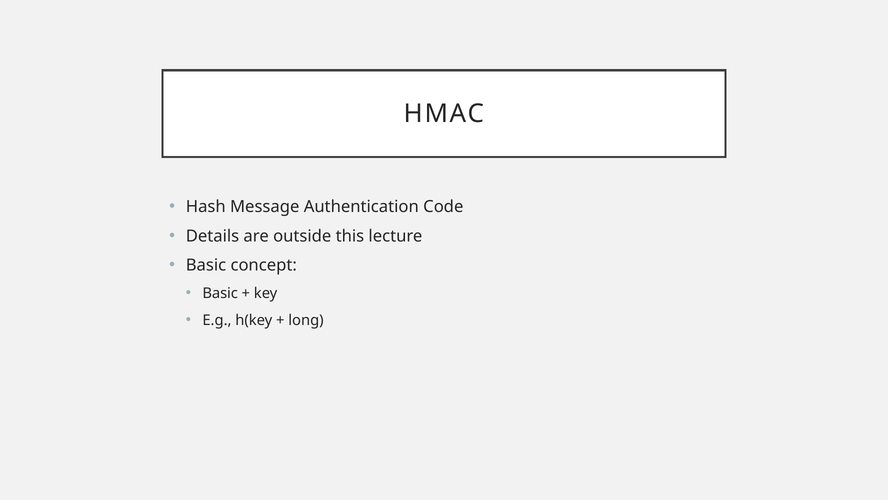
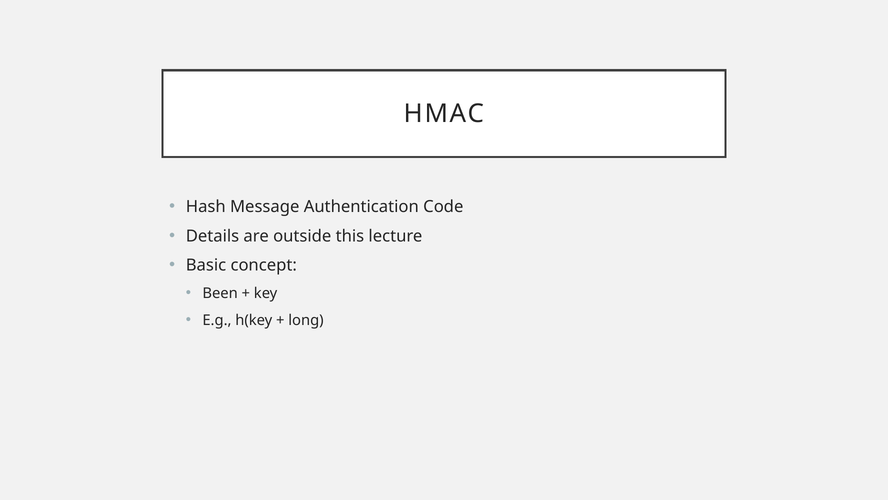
Basic: Basic -> Been (220, 293)
